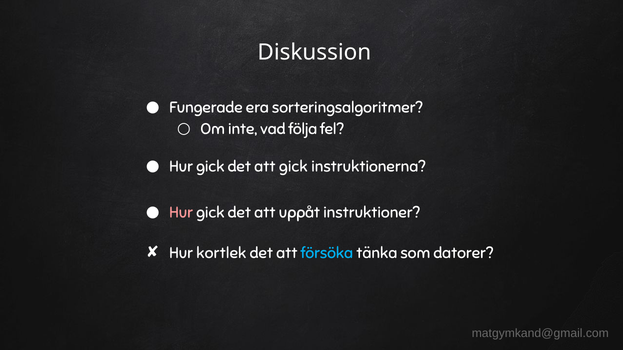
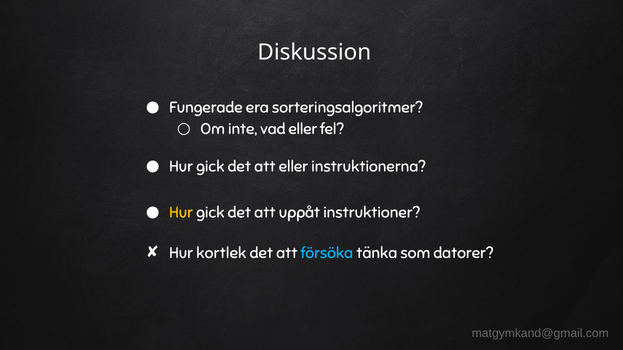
vad följa: följa -> eller (303, 129)
att gick: gick -> eller (293, 167)
Hur colour: pink -> yellow (181, 213)
